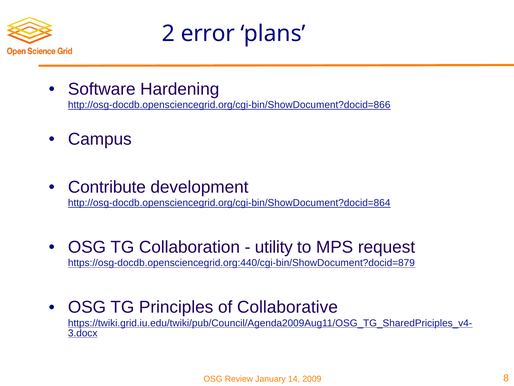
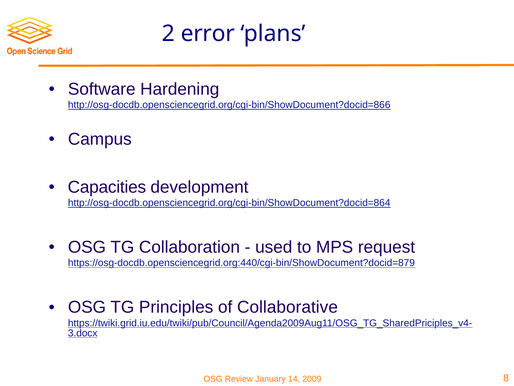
Contribute: Contribute -> Capacities (107, 187)
utility: utility -> used (274, 247)
